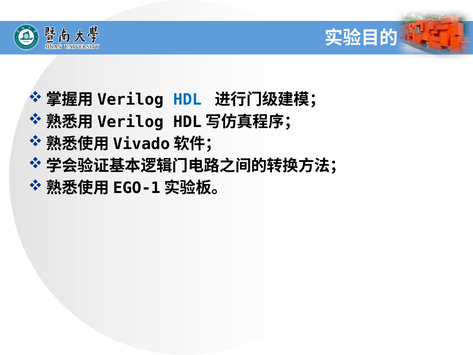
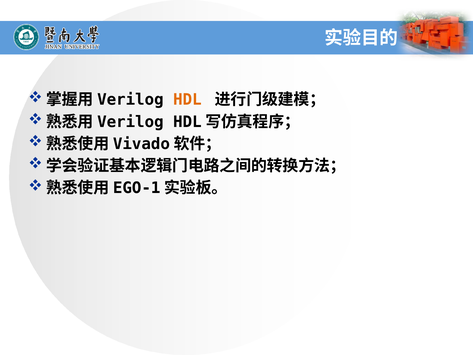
HDL colour: blue -> orange (187, 100)
